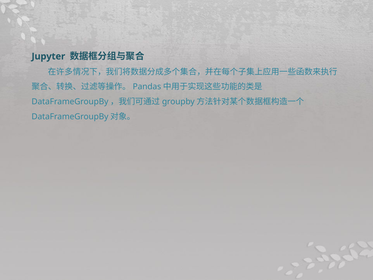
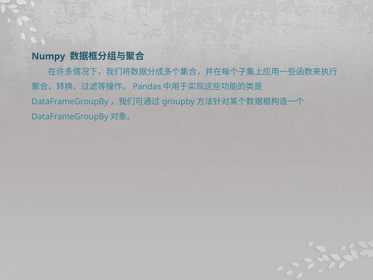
Jupyter: Jupyter -> Numpy (48, 56)
